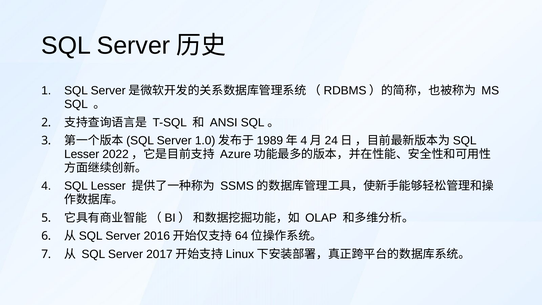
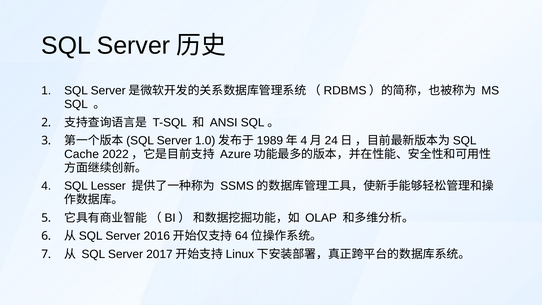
Lesser: Lesser -> Cache (82, 154)
